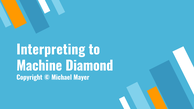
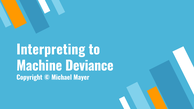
Diamond: Diamond -> Deviance (89, 66)
